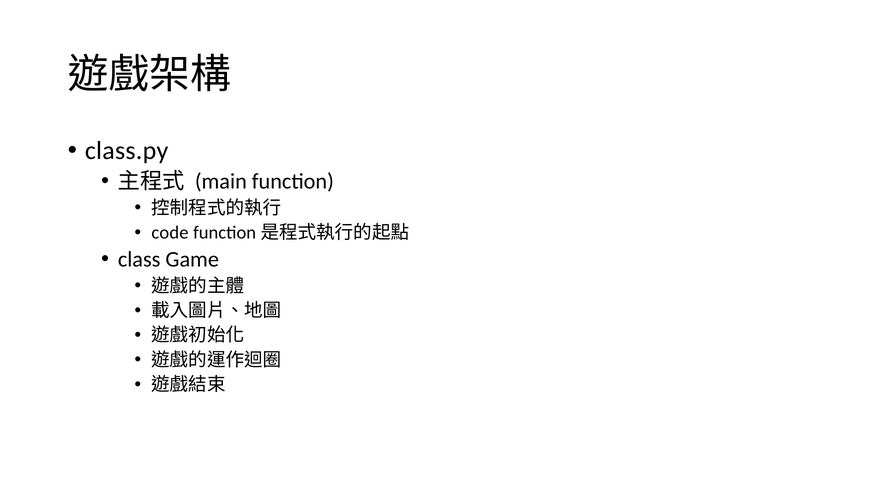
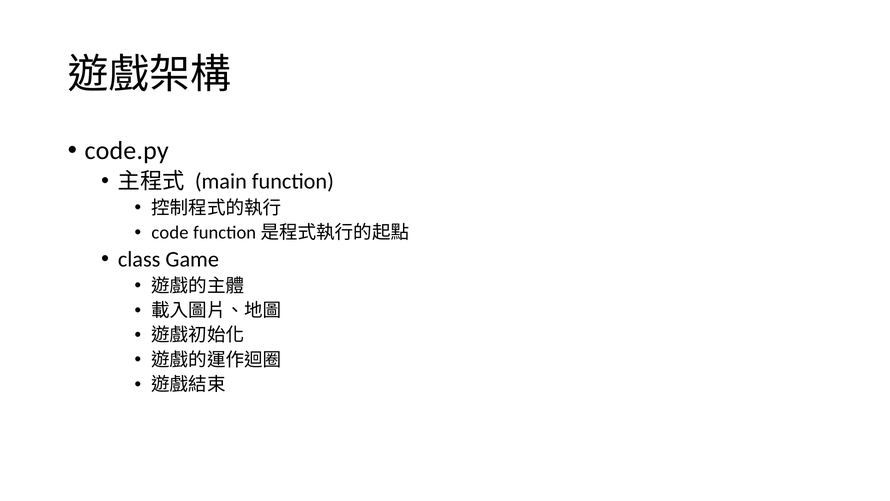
class.py: class.py -> code.py (127, 150)
